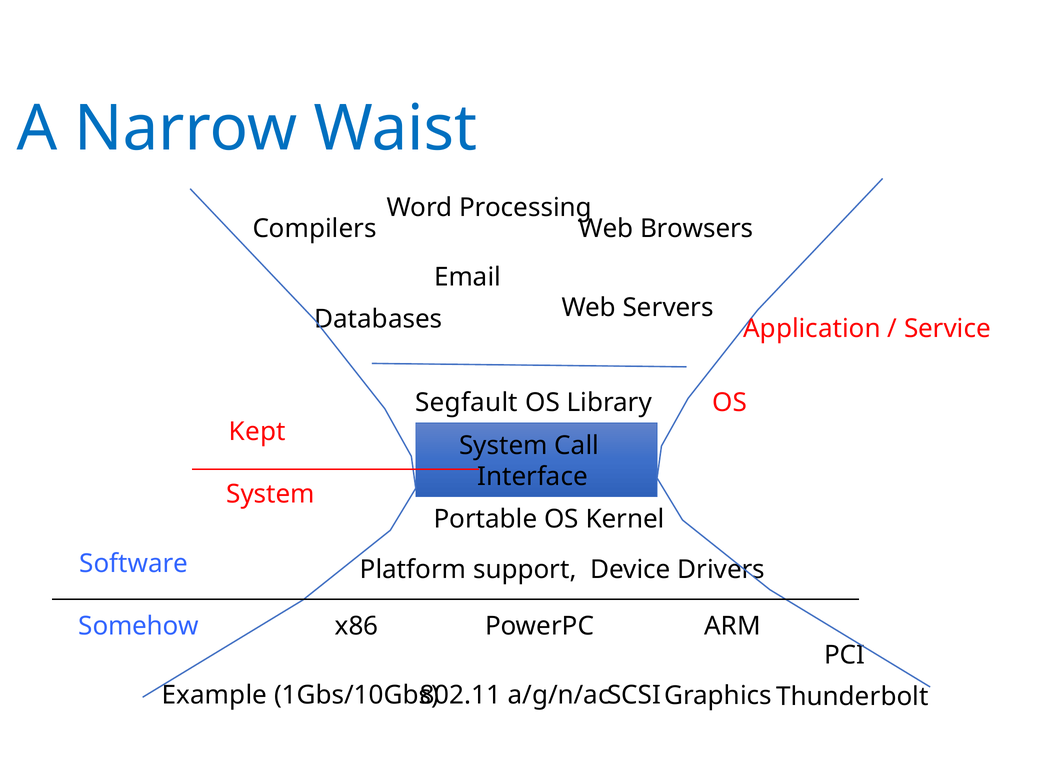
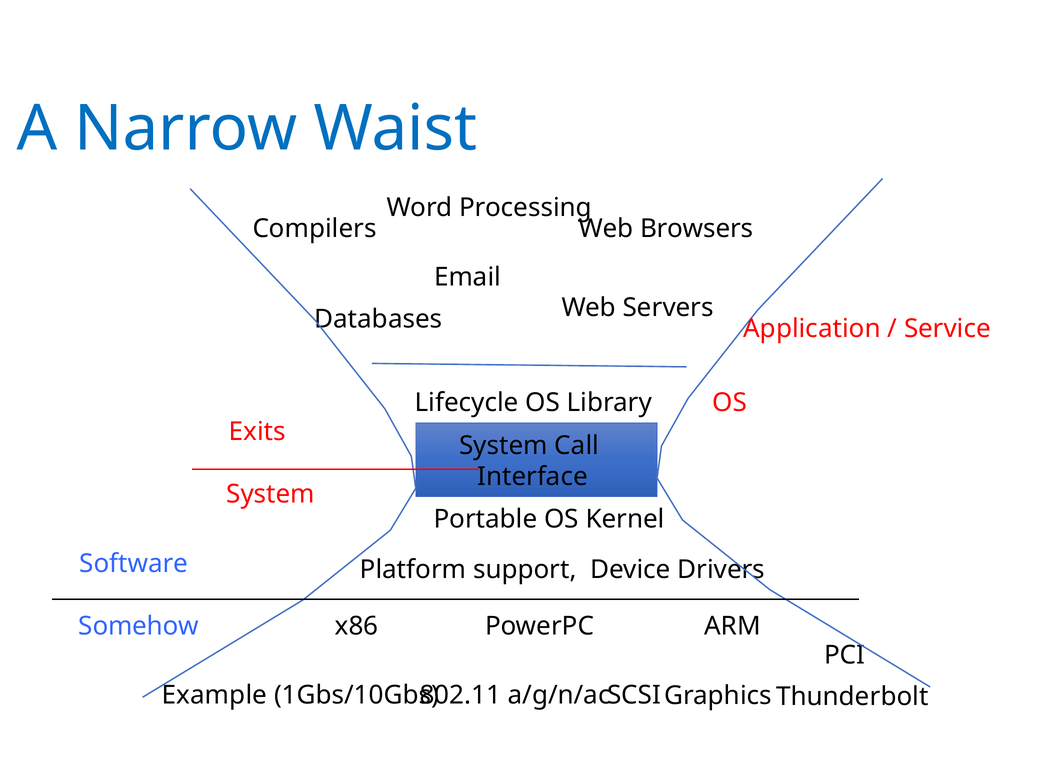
Segfault: Segfault -> Lifecycle (467, 403)
Kept: Kept -> Exits (257, 432)
